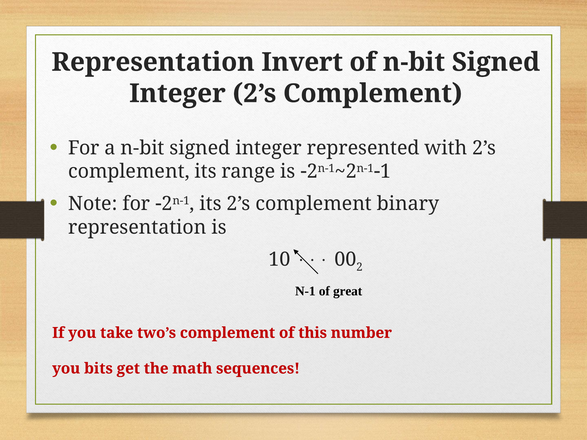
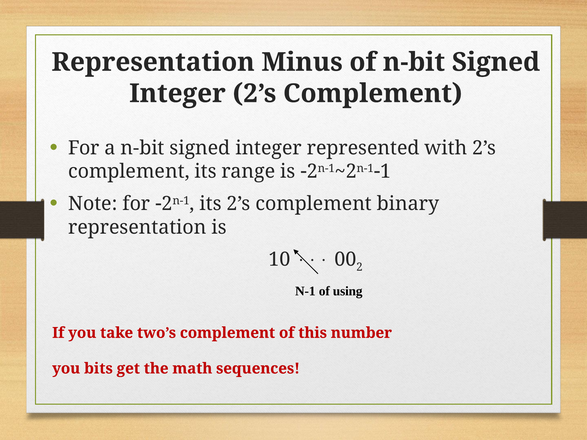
Invert: Invert -> Minus (302, 62)
great: great -> using (348, 291)
